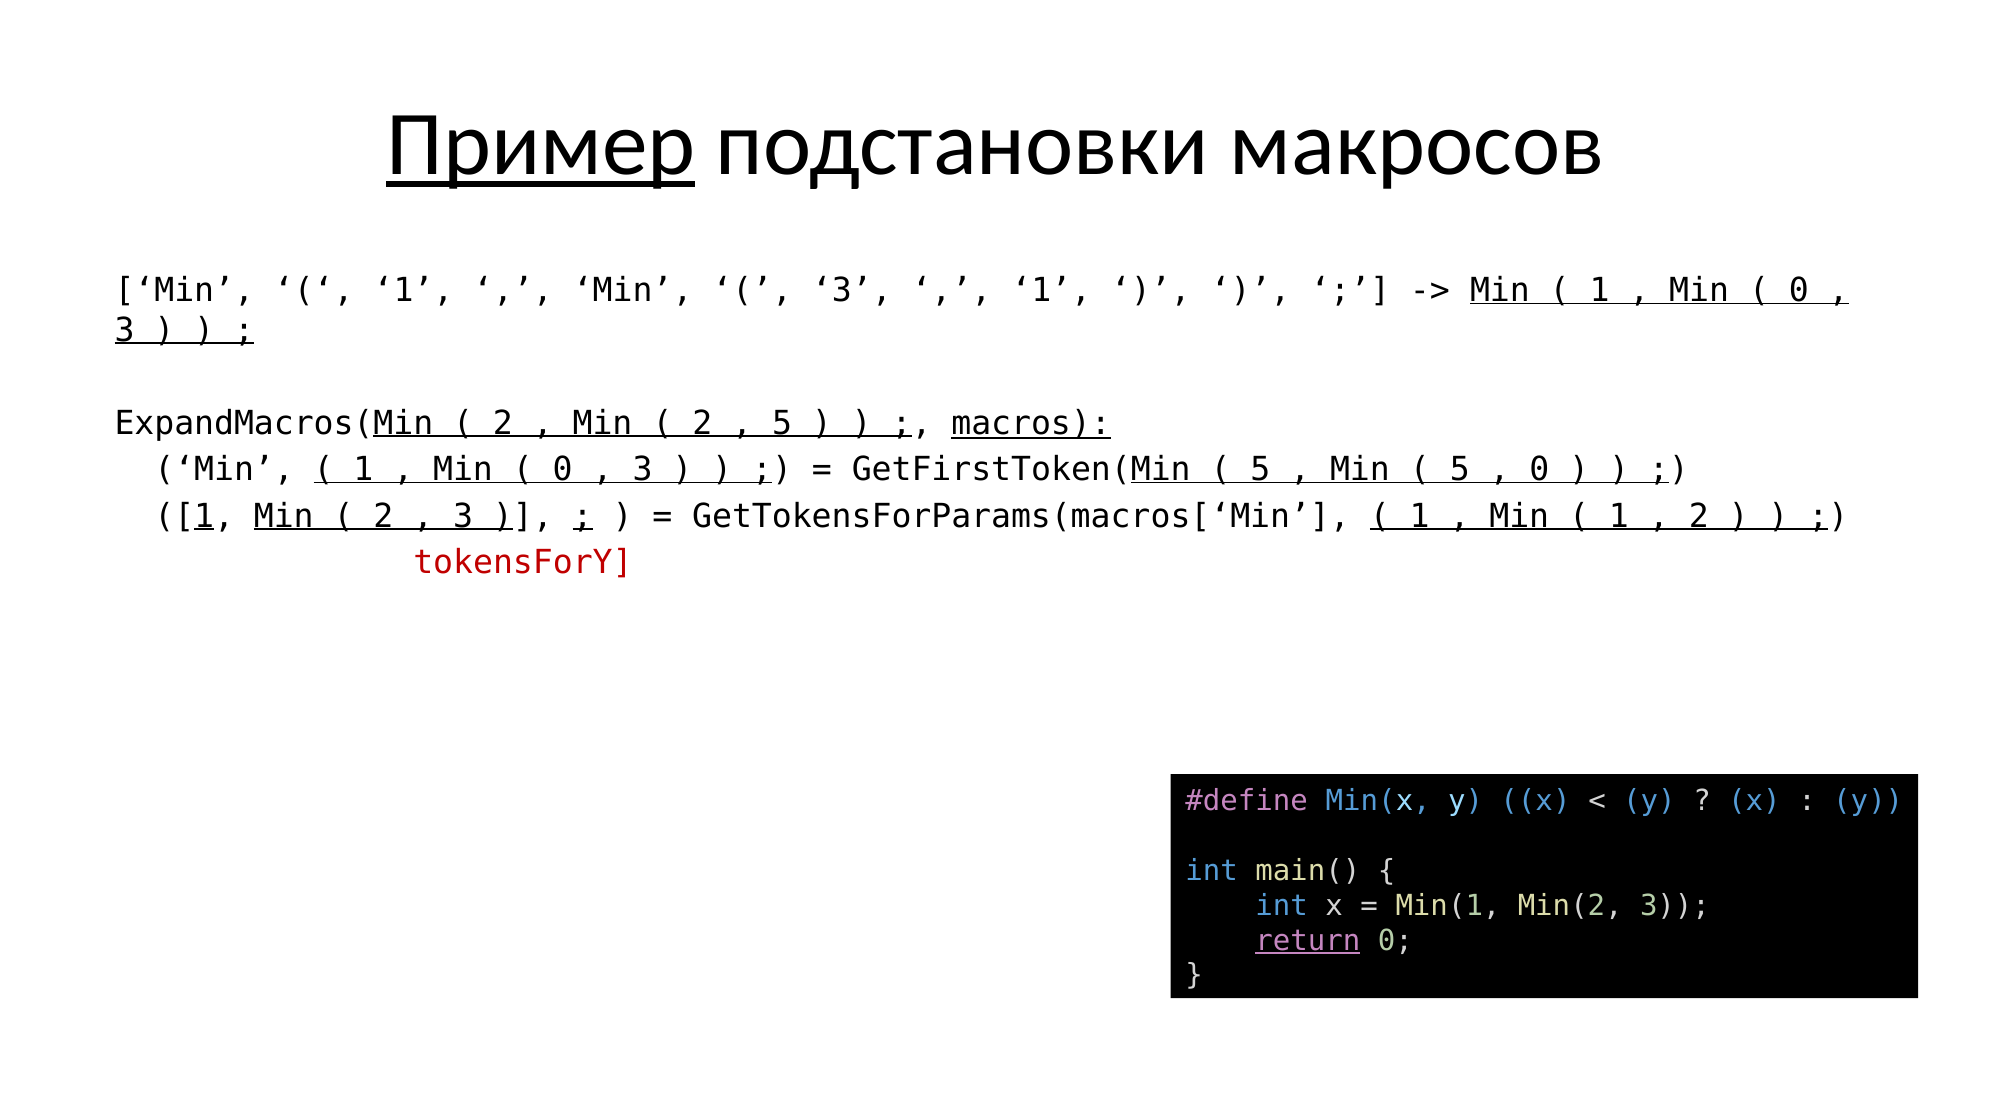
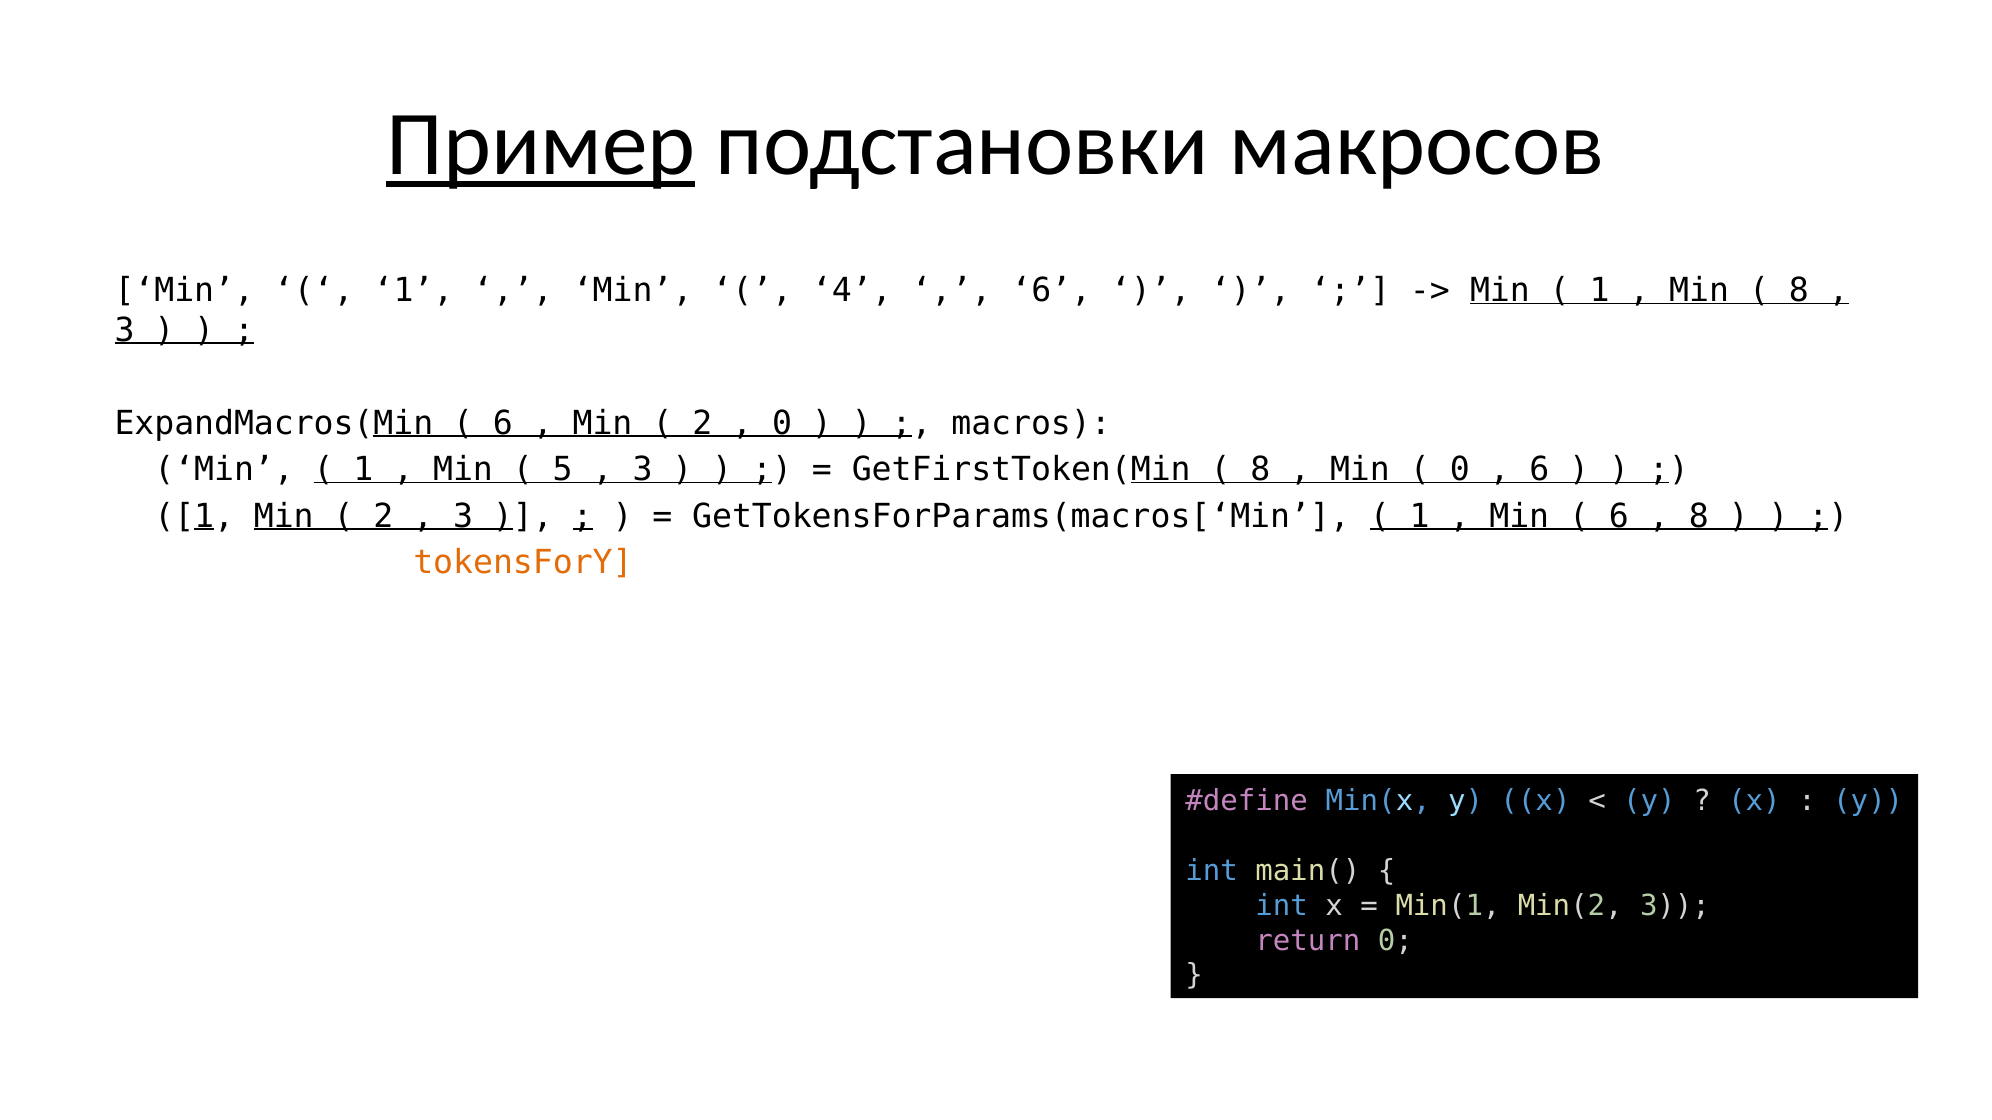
3: 3 -> 4 (852, 291)
1: 1 -> 6 (1051, 291)
0: 0 -> 8 (1799, 291)
2: 2 -> 6 (503, 424)
5: 5 -> 0 (782, 424)
macros underline: present -> none (1031, 424)
0: 0 -> 5 (563, 470)
5: 5 -> 8 (1260, 470)
5: 5 -> 0 (1460, 470)
0: 0 -> 6 (1539, 470)
1: 1 -> 6 (1619, 516)
2: 2 -> 8 (1699, 516)
tokensForY colour: red -> orange (523, 563)
return underline: present -> none (1308, 941)
